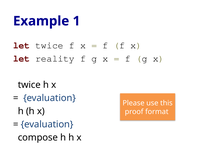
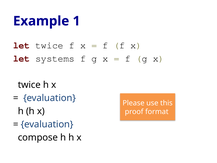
reality: reality -> systems (55, 58)
